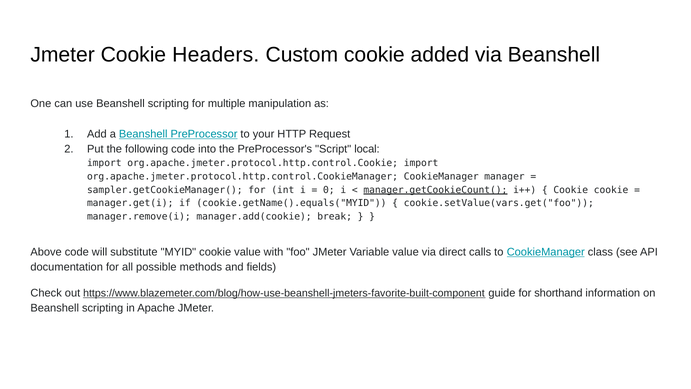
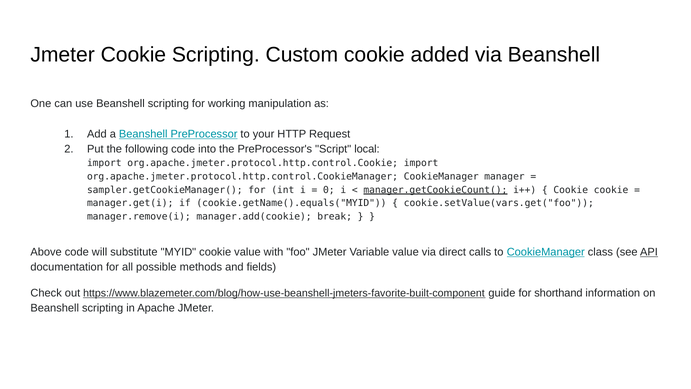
Cookie Headers: Headers -> Scripting (216, 55)
multiple: multiple -> working (227, 103)
API underline: none -> present (649, 252)
